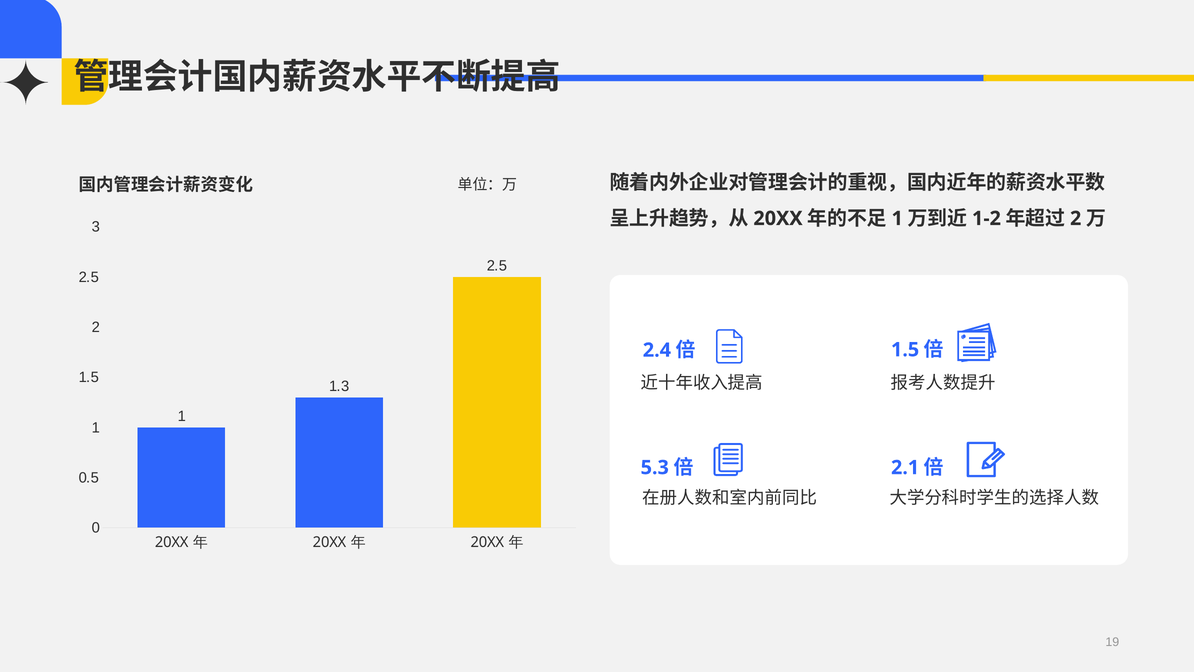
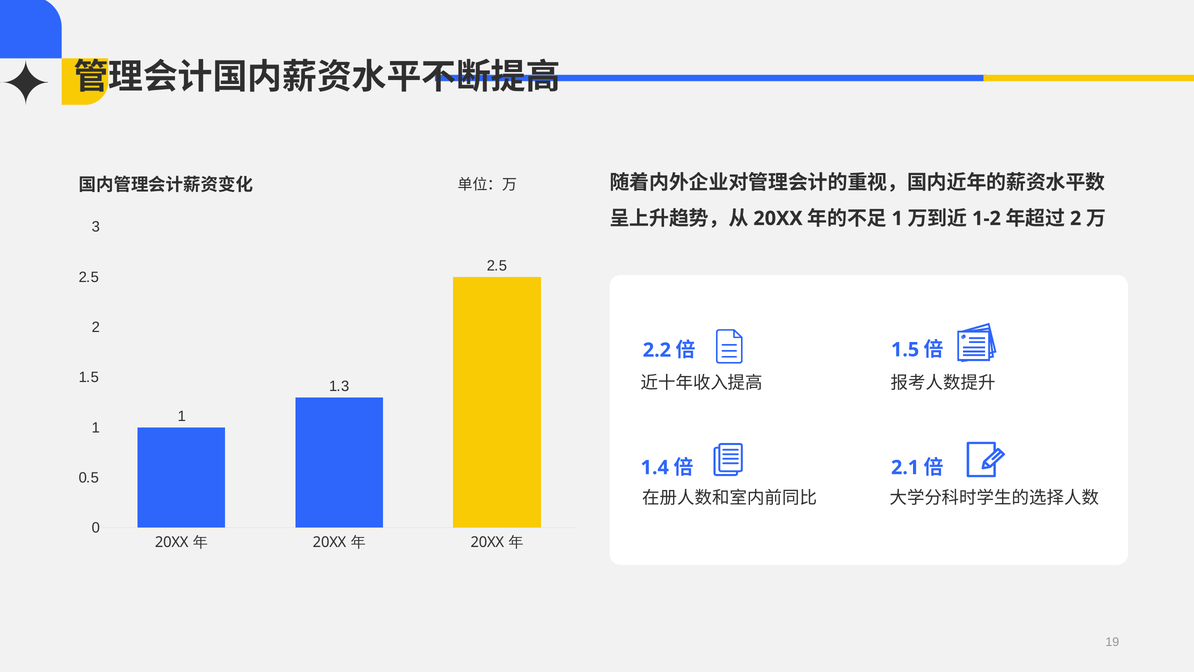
2.4: 2.4 -> 2.2 (657, 350)
5.3: 5.3 -> 1.4 (655, 467)
